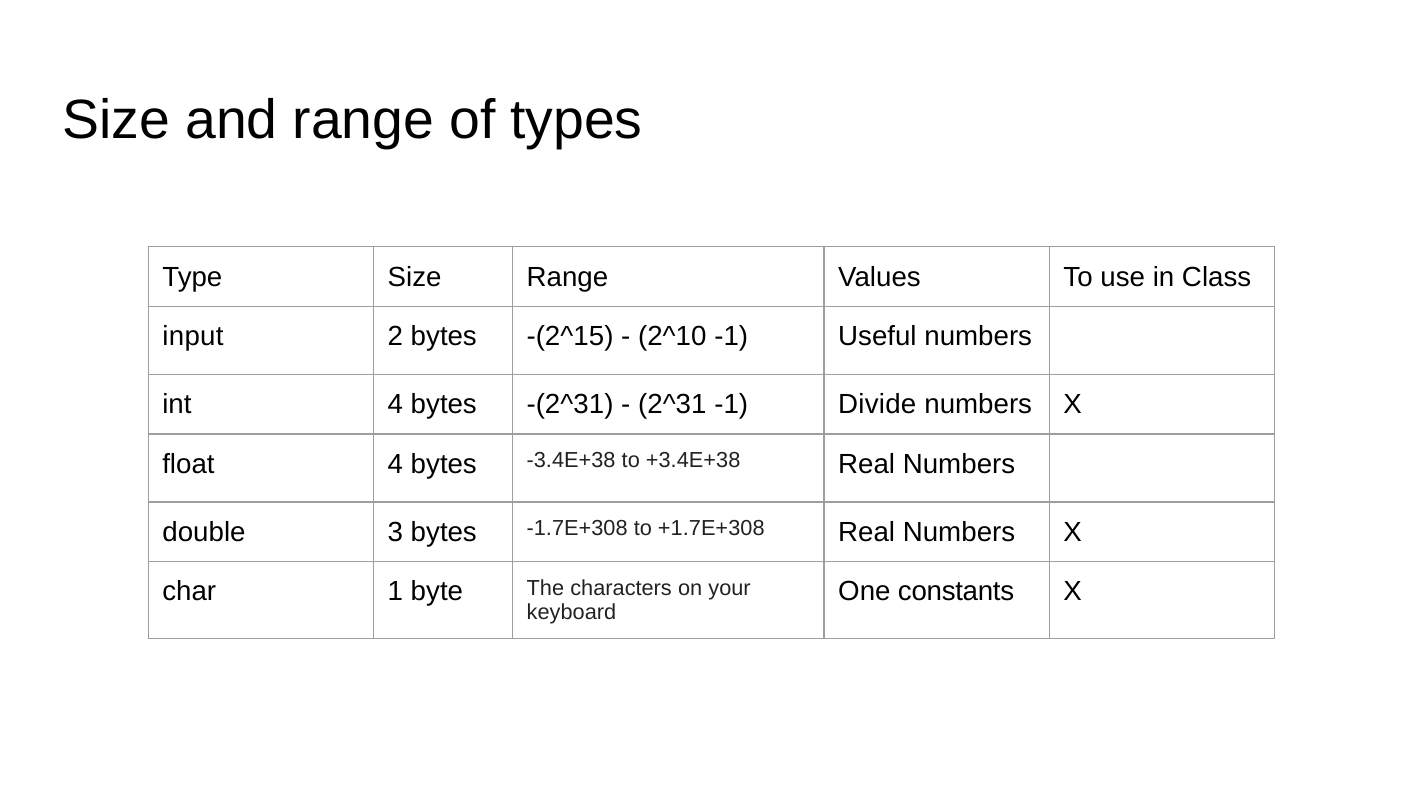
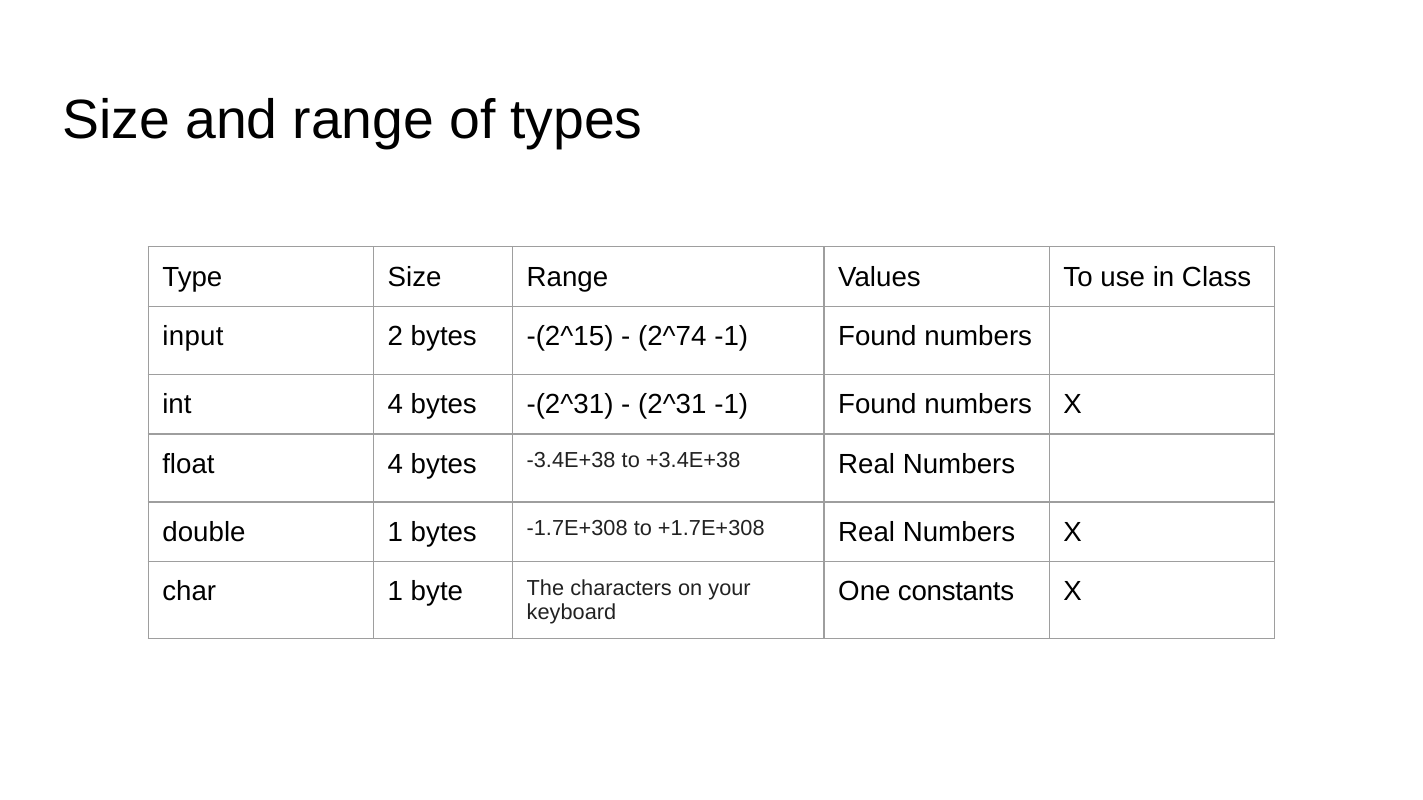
2^10: 2^10 -> 2^74 (672, 337)
Useful: Useful -> Found (877, 337)
2^31 -1 Divide: Divide -> Found (877, 405)
double 3: 3 -> 1 (395, 533)
